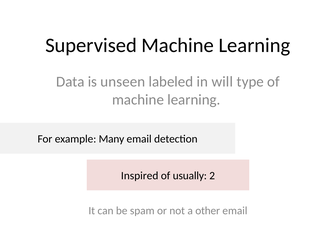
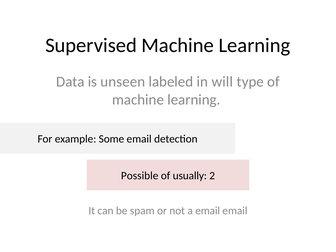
Many: Many -> Some (111, 139)
Inspired: Inspired -> Possible (140, 176)
a other: other -> email (208, 211)
